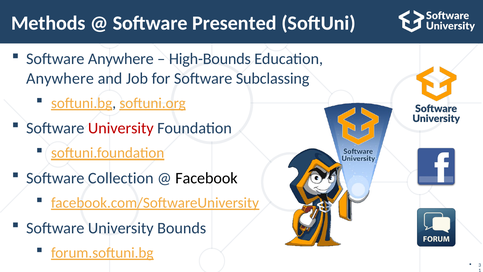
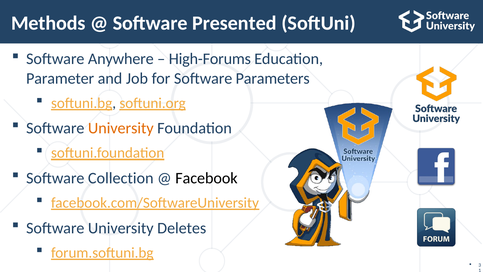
High-Bounds: High-Bounds -> High-Forums (210, 59)
Anywhere: Anywhere -> Parameter (60, 78)
Subclassing: Subclassing -> Parameters (273, 78)
University colour: red -> orange (121, 128)
Bounds: Bounds -> Deletes (182, 228)
